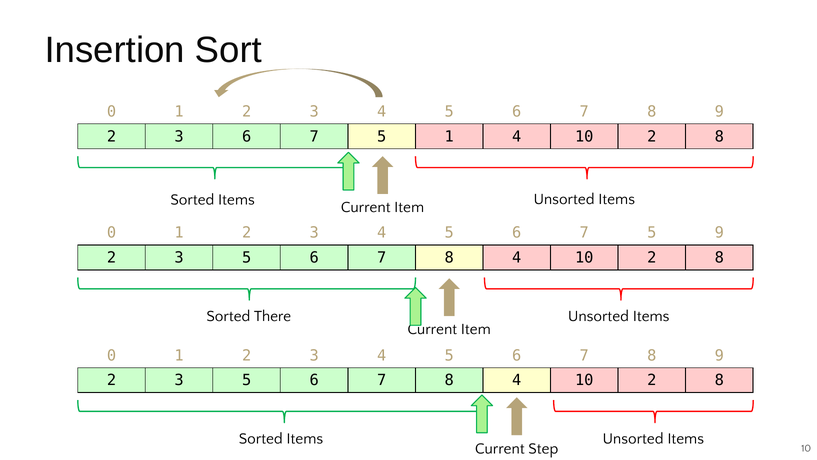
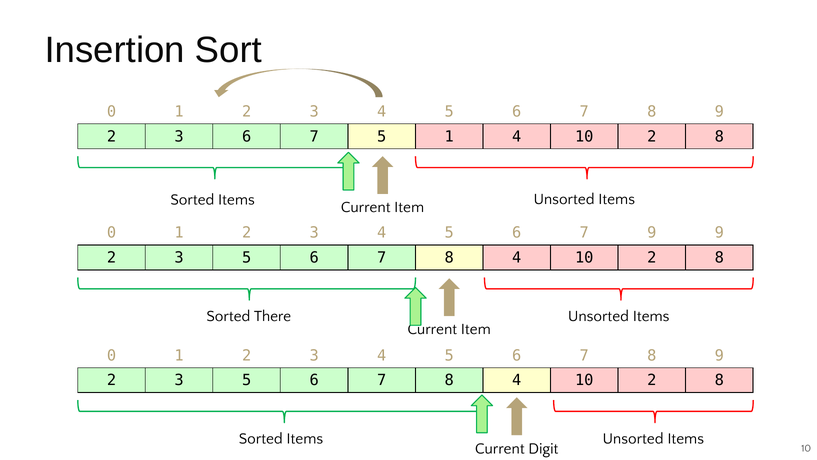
5 6 7 5: 5 -> 9 (652, 233)
Step: Step -> Digit (543, 448)
